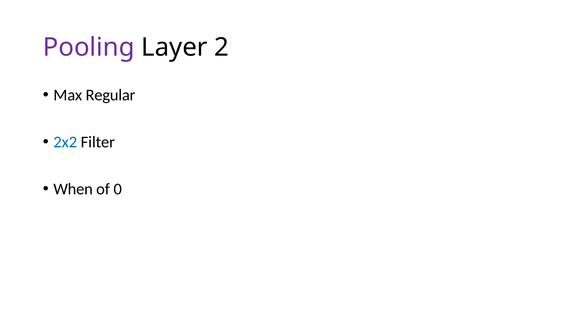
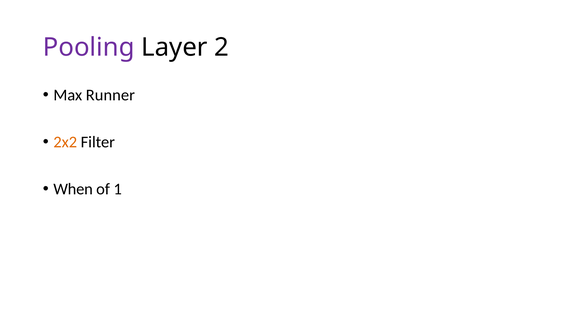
Regular: Regular -> Runner (110, 95)
2x2 colour: blue -> orange (65, 142)
0: 0 -> 1 (118, 189)
